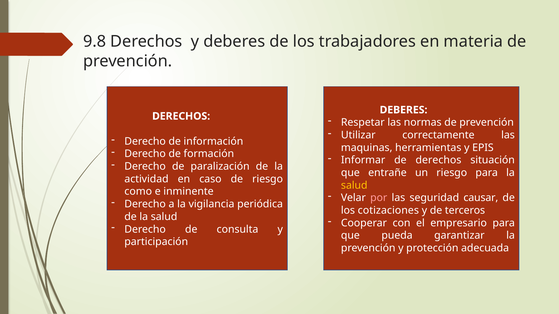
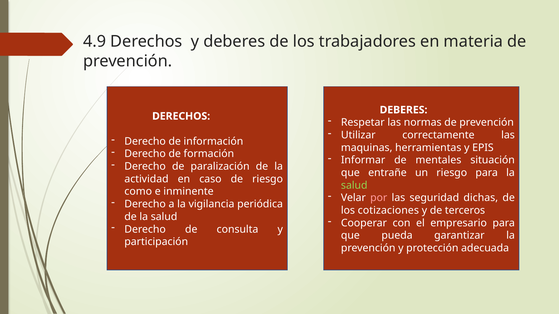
9.8: 9.8 -> 4.9 (95, 42)
de derechos: derechos -> mentales (438, 160)
salud colour: yellow -> light green (354, 186)
causar: causar -> dichas (481, 198)
